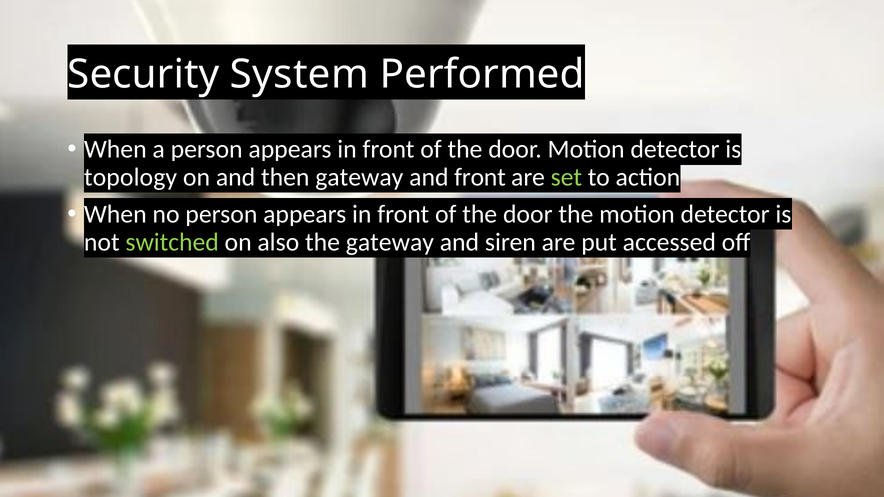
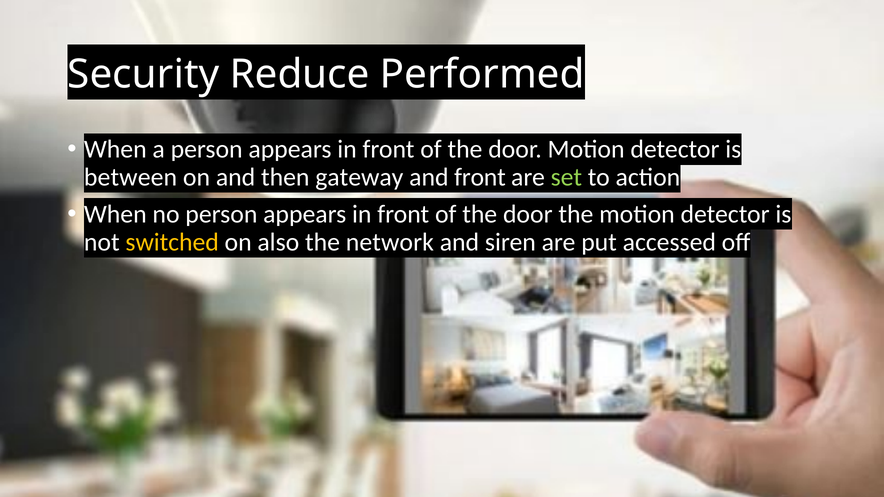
System: System -> Reduce (300, 74)
topology: topology -> between (131, 177)
switched colour: light green -> yellow (172, 242)
the gateway: gateway -> network (390, 242)
